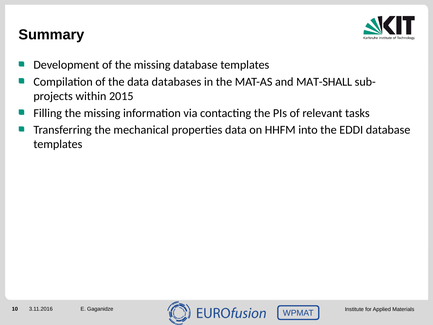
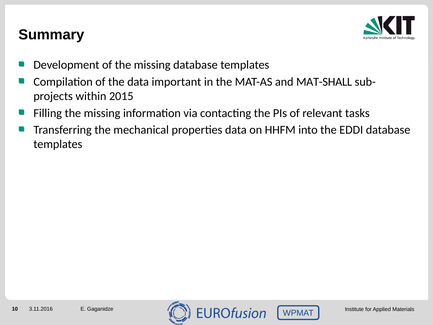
databases: databases -> important (176, 82)
